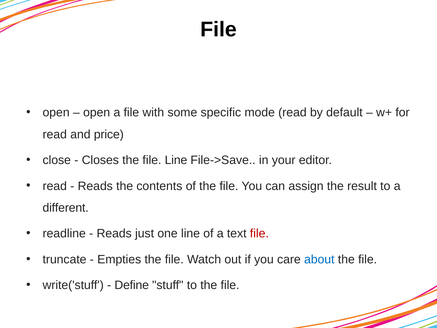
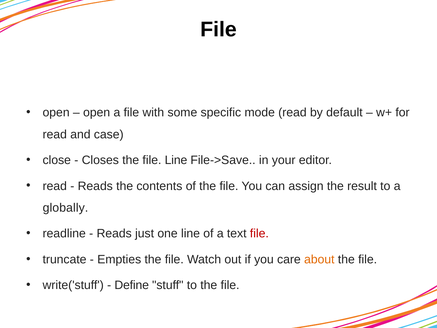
price: price -> case (109, 134)
different: different -> globally (65, 208)
about colour: blue -> orange (319, 259)
